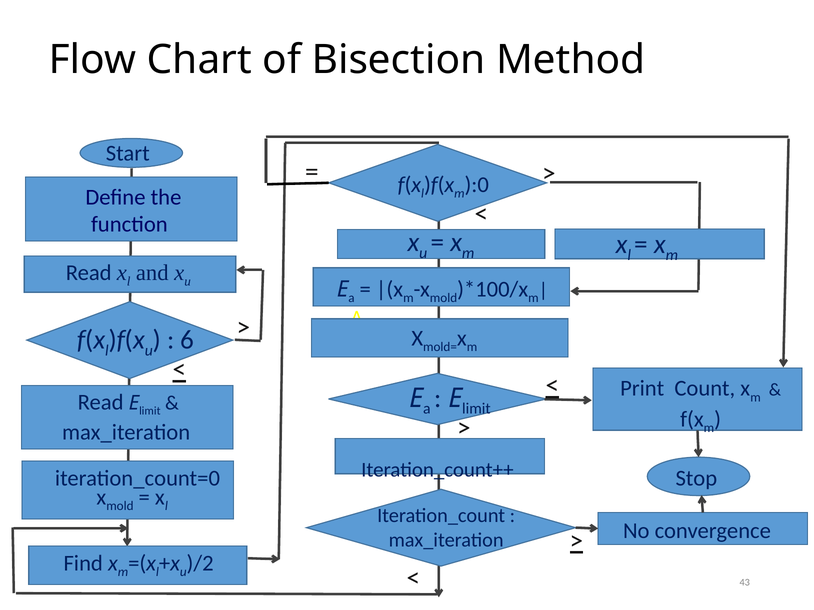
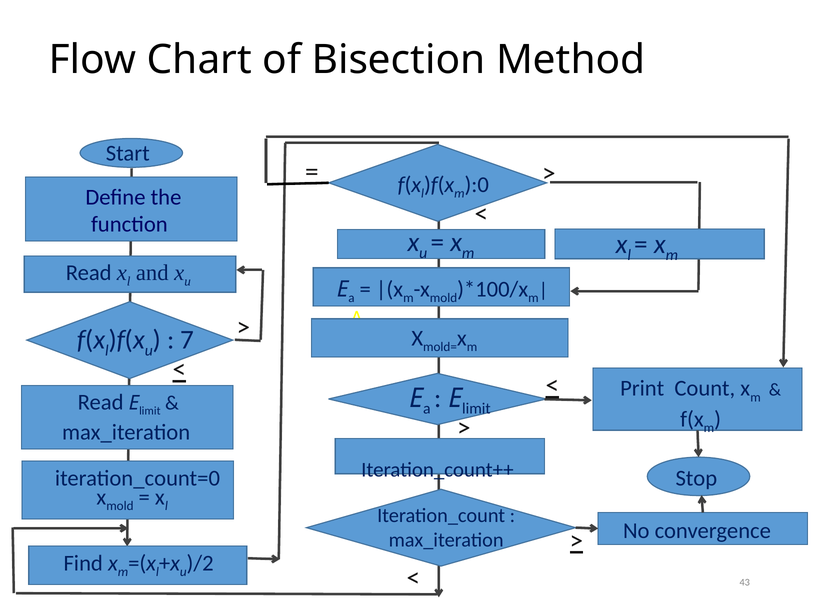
6: 6 -> 7 (187, 340)
